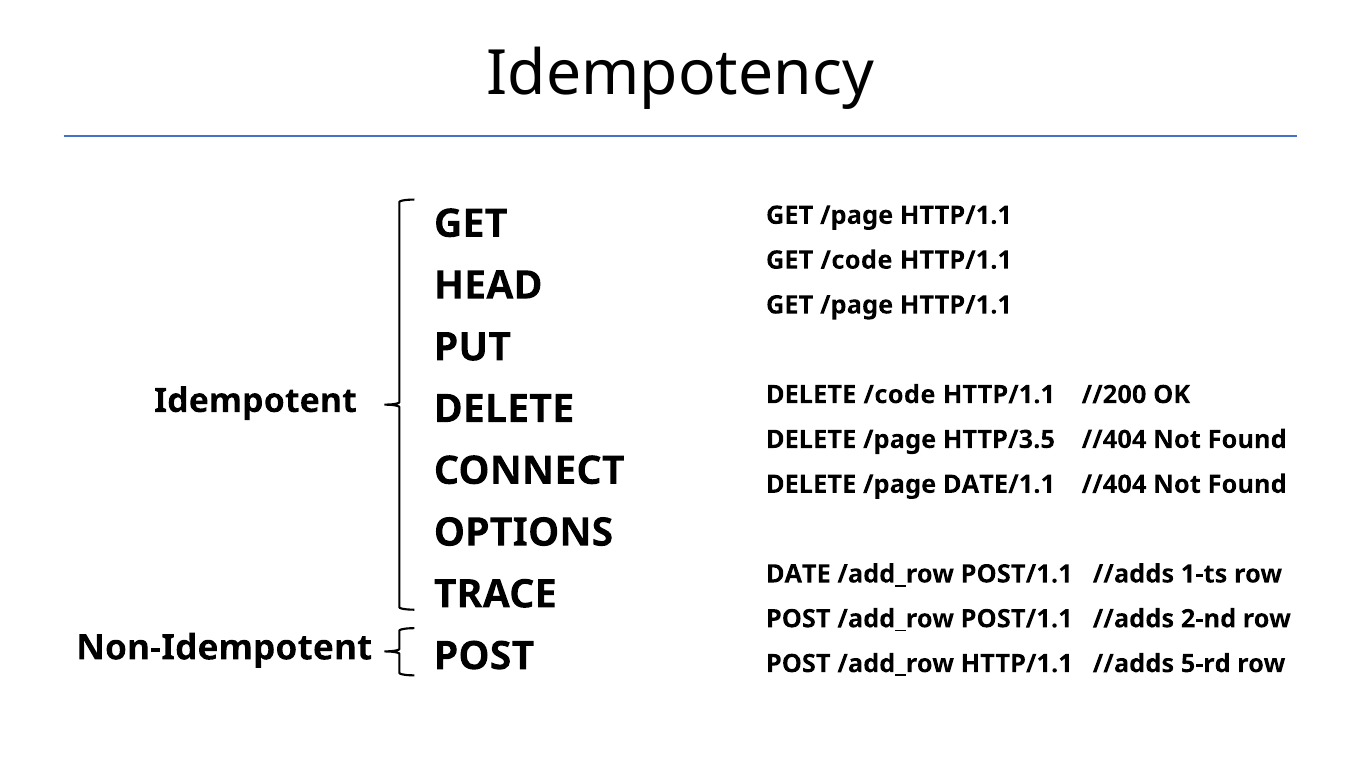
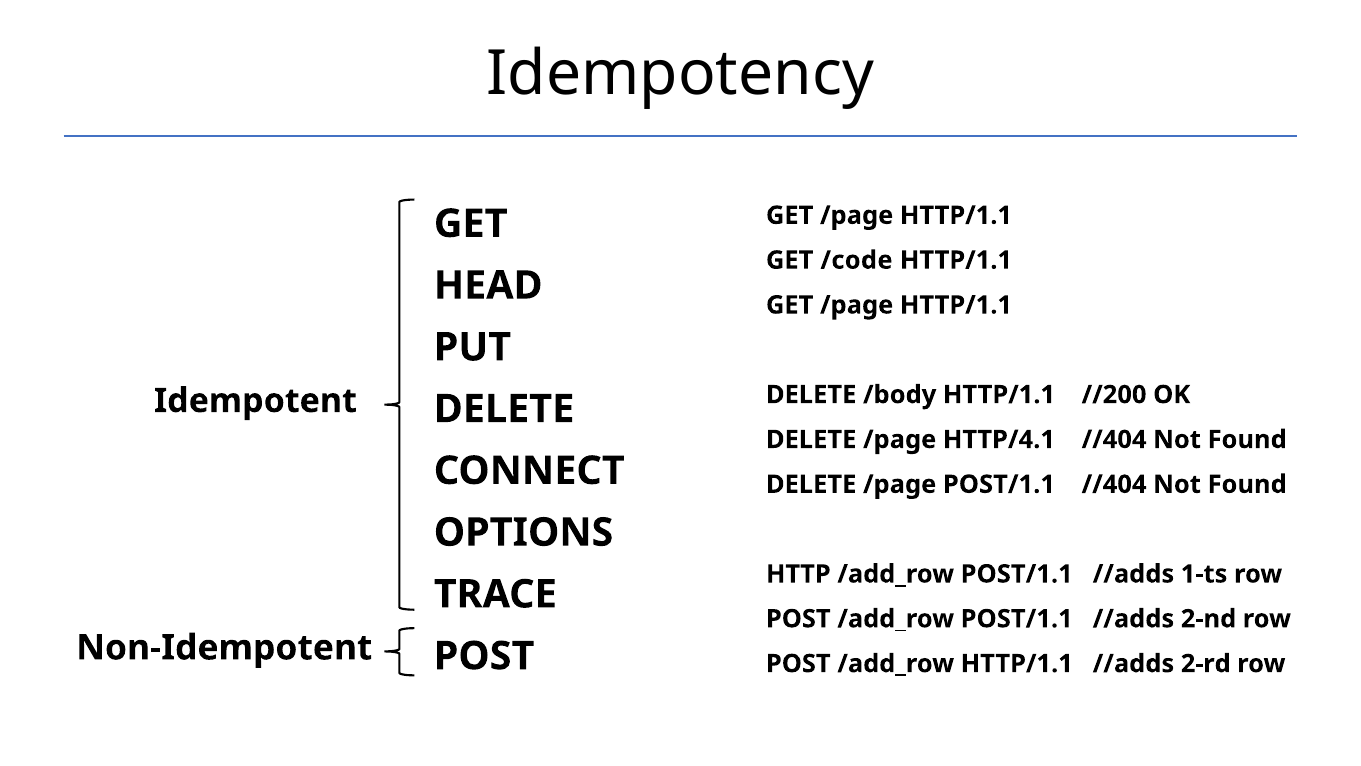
DELETE /code: /code -> /body (900, 395)
HTTP/3.5: HTTP/3.5 -> HTTP/4.1 (999, 439)
/page DATE/1.1: DATE/1.1 -> POST/1.1 (999, 484)
DATE: DATE -> HTTP (798, 574)
5-rd: 5-rd -> 2-rd (1206, 663)
